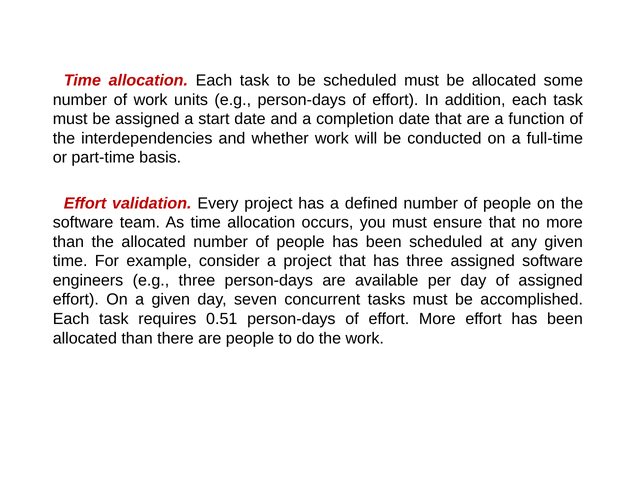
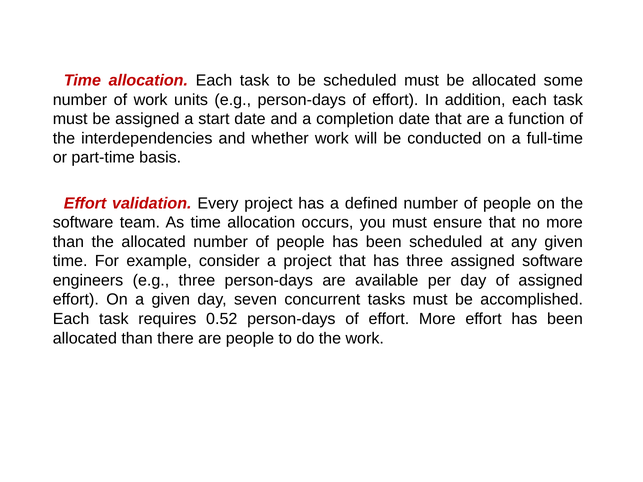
0.51: 0.51 -> 0.52 (222, 319)
